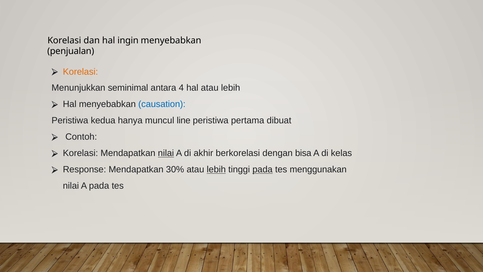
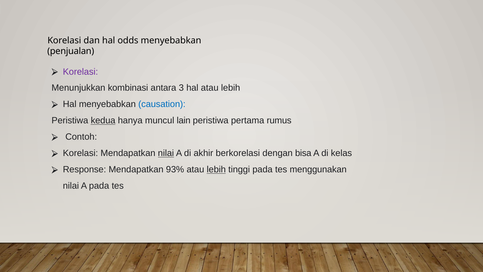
ingin: ingin -> odds (128, 40)
Korelasi colour: orange -> purple (80, 72)
seminimal: seminimal -> kombinasi (128, 88)
4: 4 -> 3 (181, 88)
kedua underline: none -> present (103, 121)
line: line -> lain (184, 121)
dibuat: dibuat -> rumus (279, 121)
30%: 30% -> 93% (175, 169)
pada underline: present -> none (263, 169)
